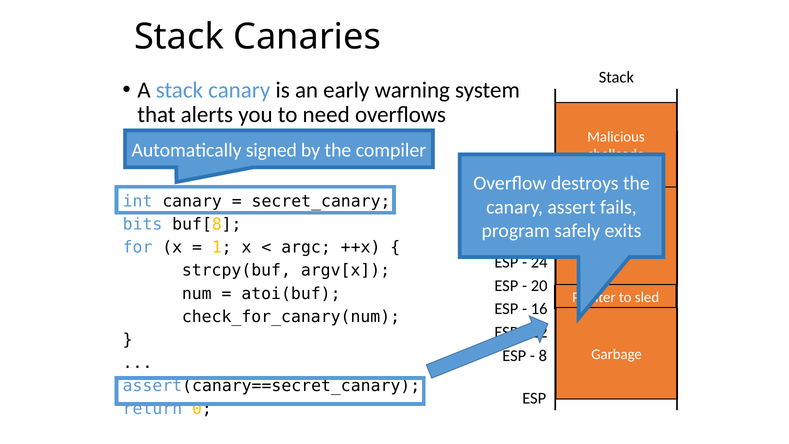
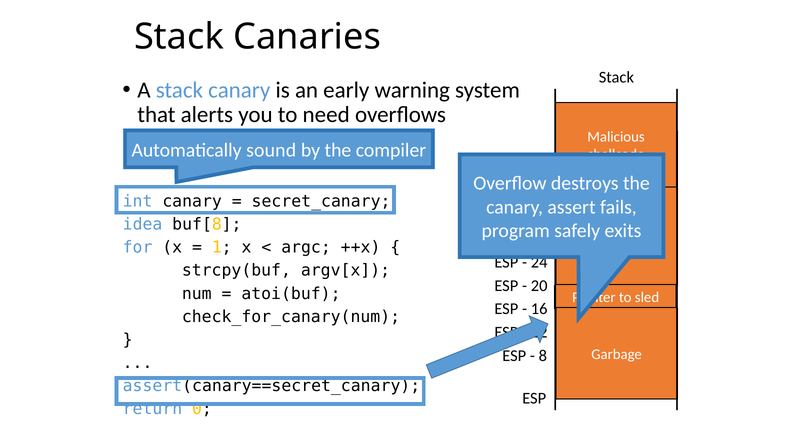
signed: signed -> sound (271, 150)
bits: bits -> idea (143, 224)
